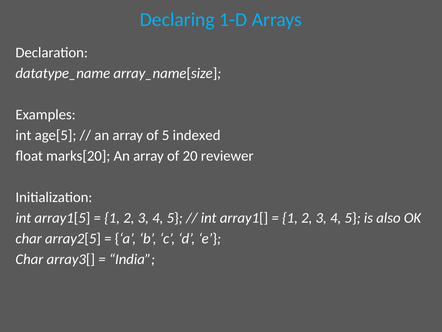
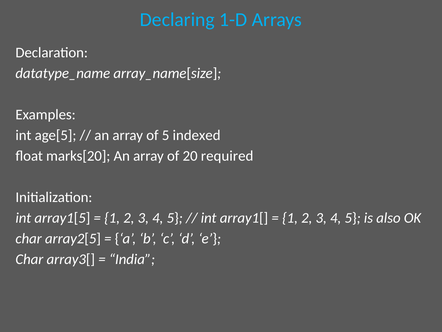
reviewer: reviewer -> required (227, 156)
